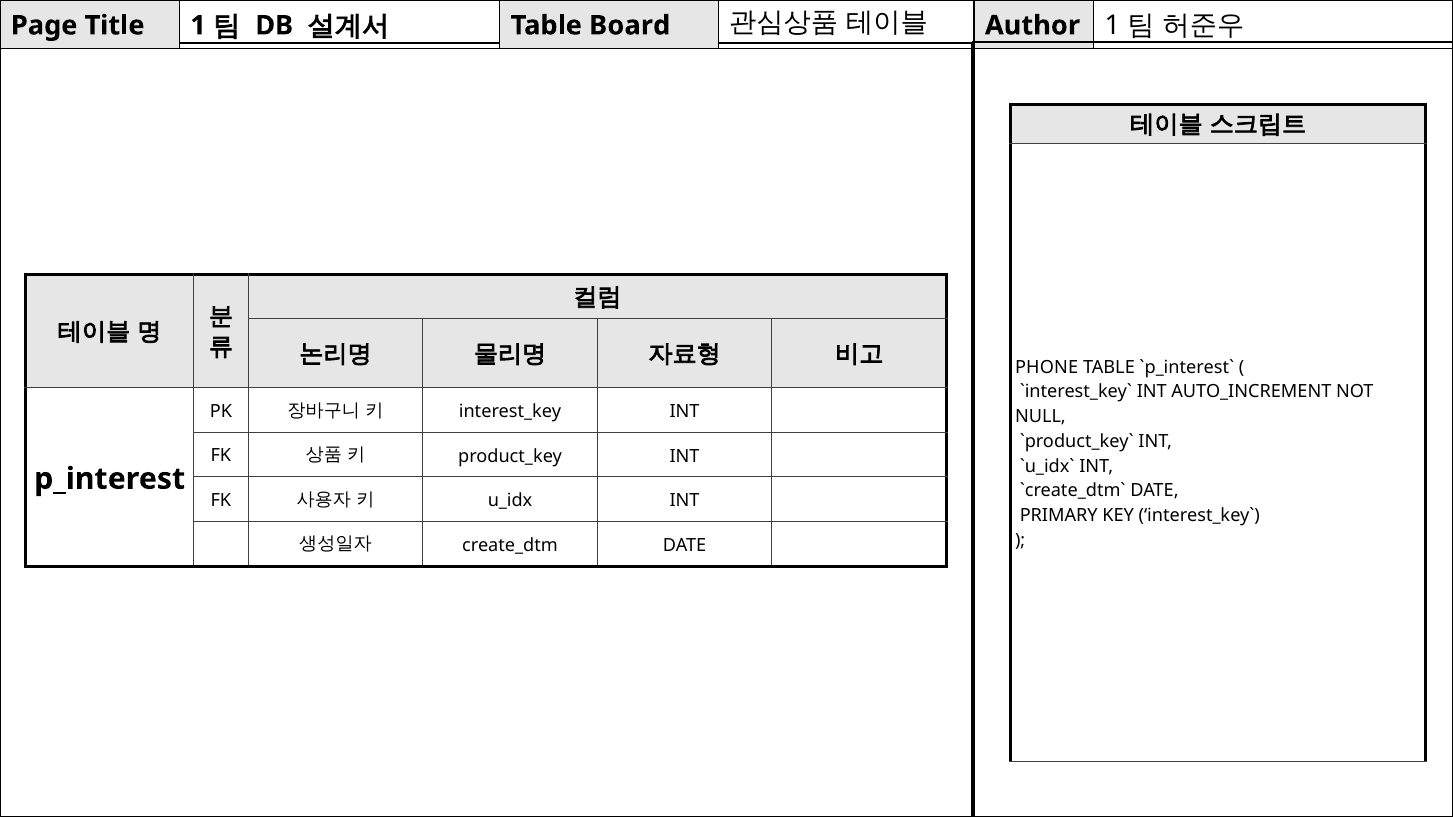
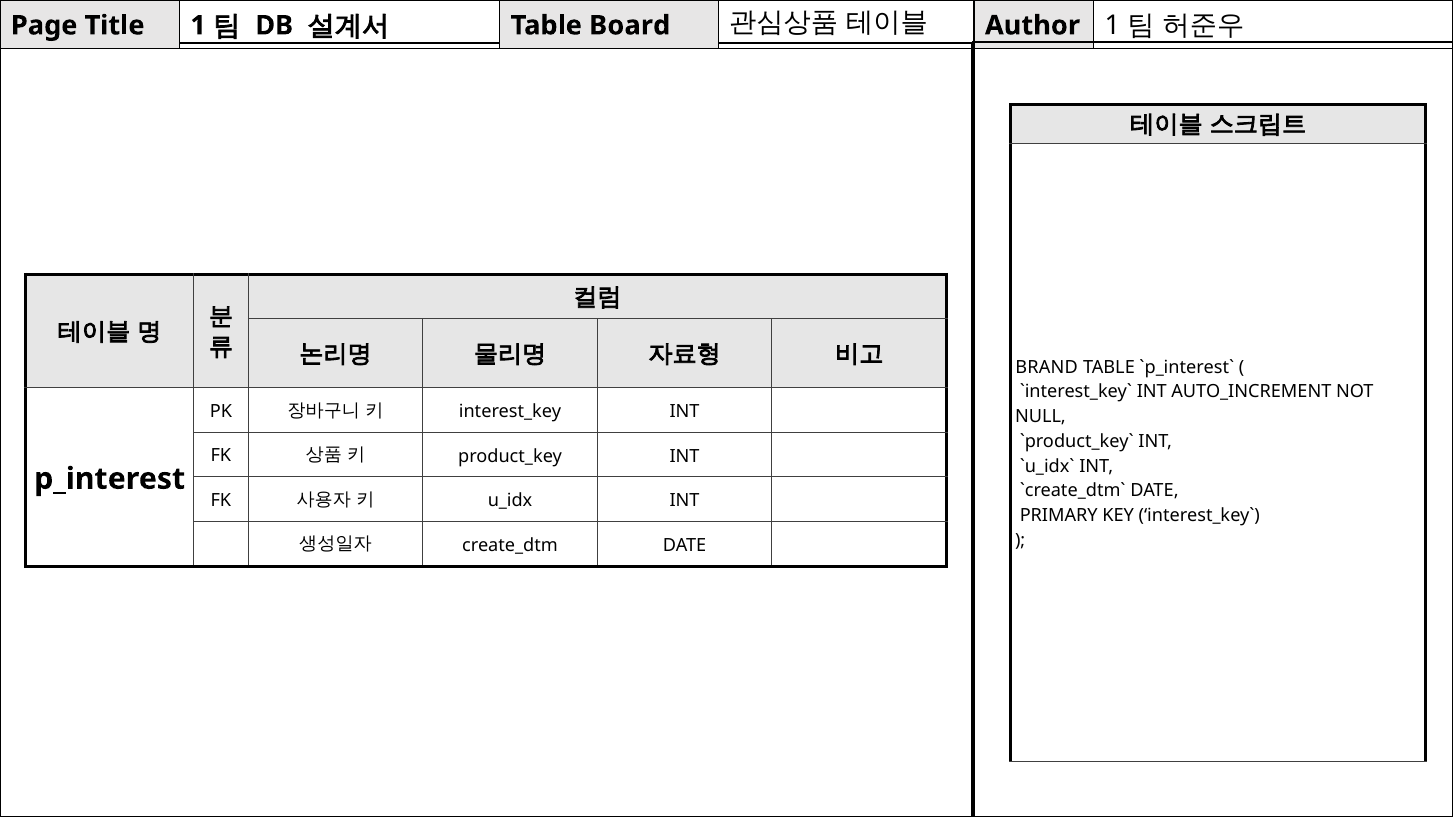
PHONE: PHONE -> BRAND (1047, 367)
